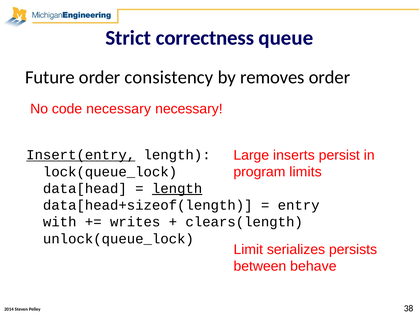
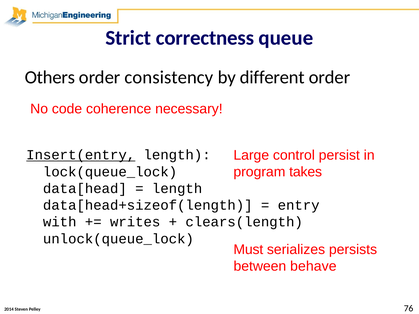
Future: Future -> Others (50, 77)
removes: removes -> different (272, 77)
code necessary: necessary -> coherence (119, 109)
inserts: inserts -> control (294, 155)
limits: limits -> takes (306, 172)
length underline: present -> none (177, 189)
Limit: Limit -> Must (248, 250)
38: 38 -> 76 (409, 309)
